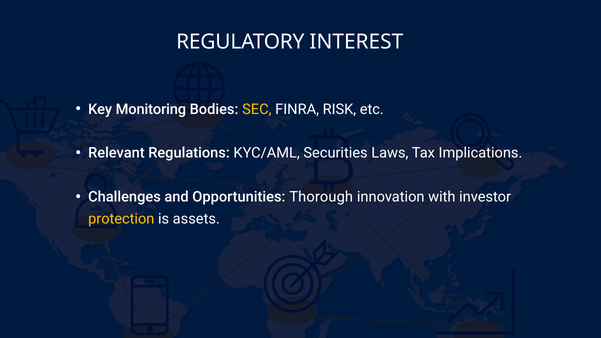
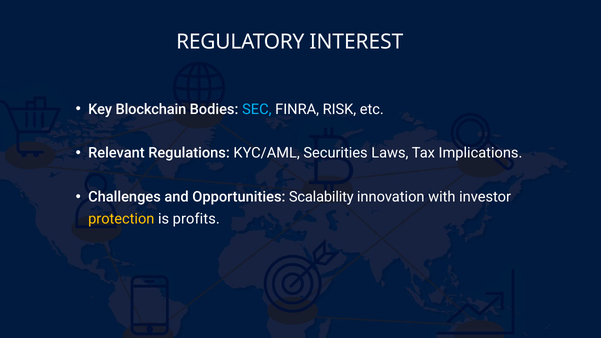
Monitoring: Monitoring -> Blockchain (151, 109)
SEC colour: yellow -> light blue (257, 109)
Thorough: Thorough -> Scalability (321, 197)
assets: assets -> profits (196, 219)
